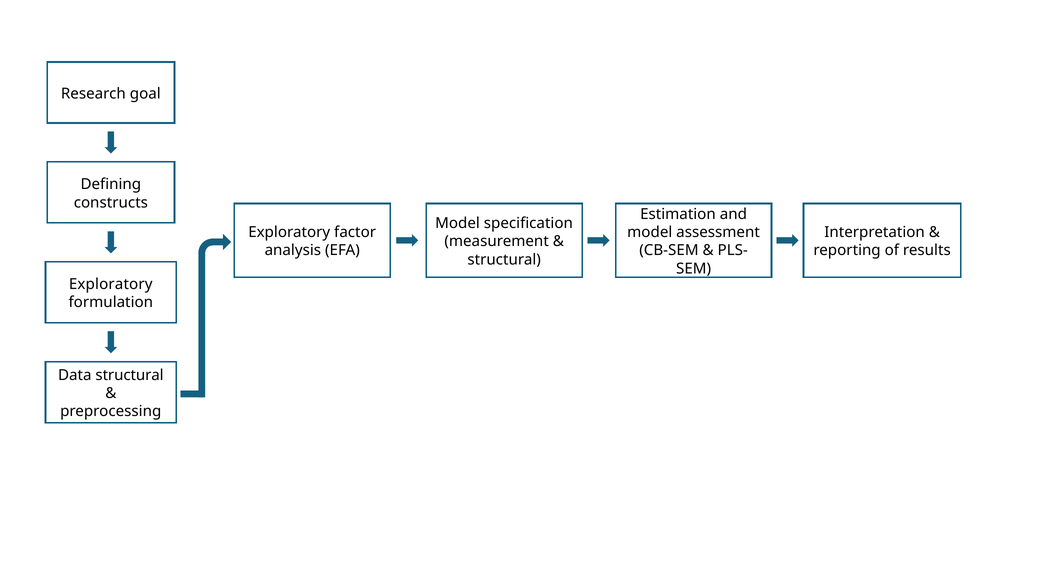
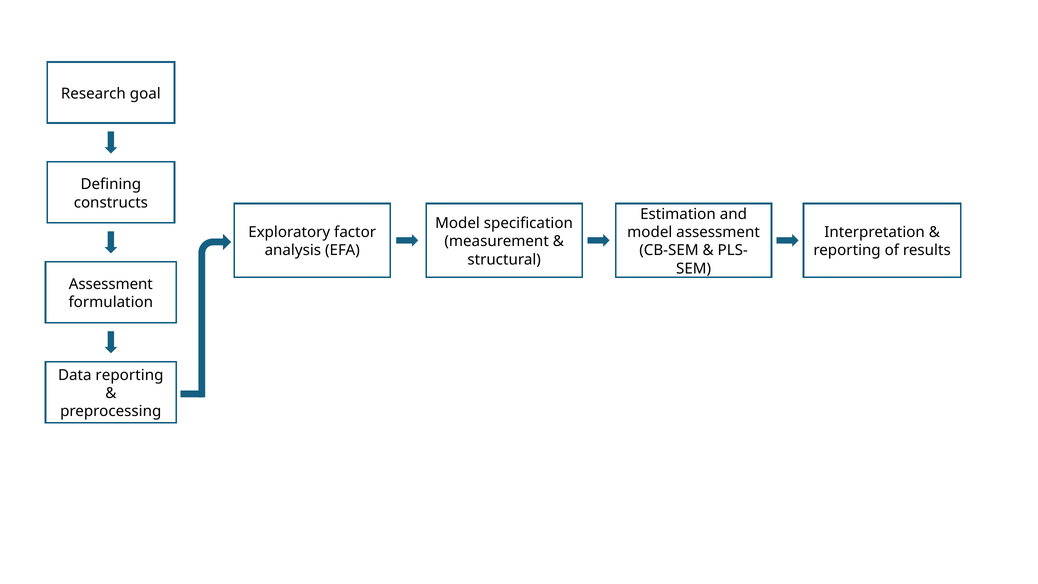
Exploratory: Exploratory -> Assessment (111, 284)
Data structural: structural -> reporting (129, 375)
